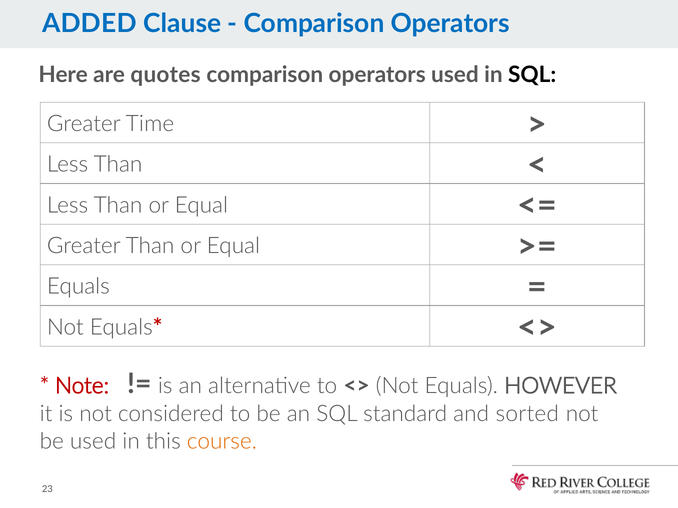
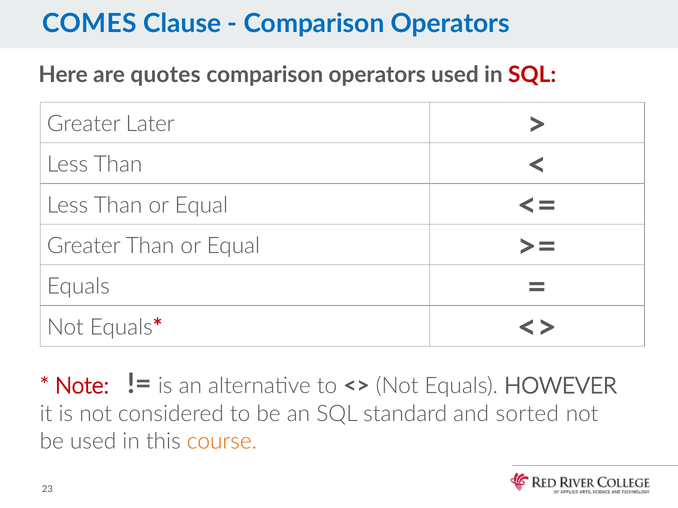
ADDED: ADDED -> COMES (89, 24)
SQL colour: black -> red (532, 75)
Time: Time -> Later (150, 124)
